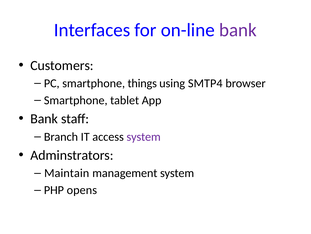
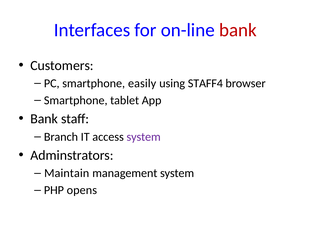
bank colour: purple -> red (238, 30)
things: things -> easily (142, 83)
SMTP4: SMTP4 -> STAFF4 (205, 83)
